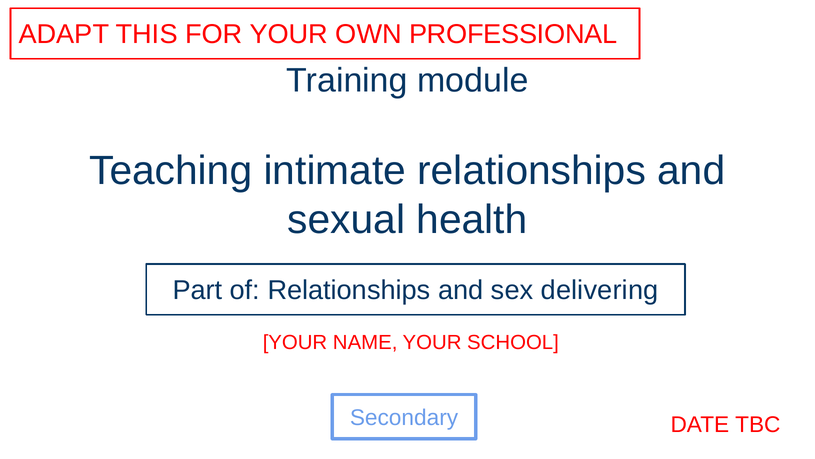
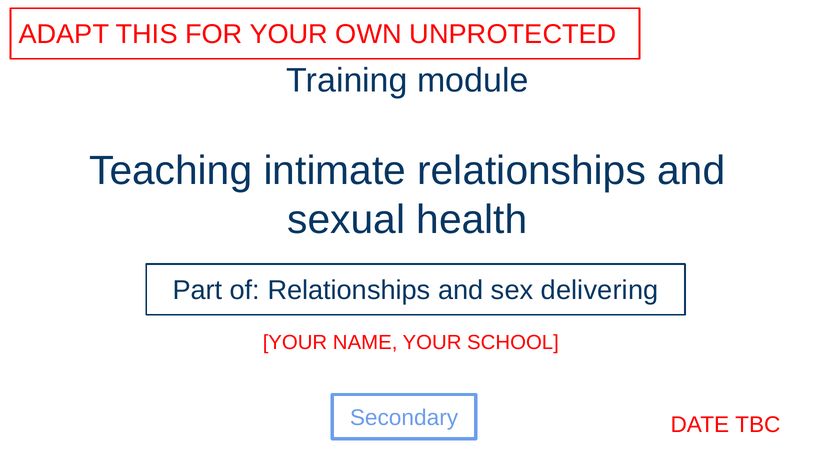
PROFESSIONAL: PROFESSIONAL -> UNPROTECTED (513, 34)
